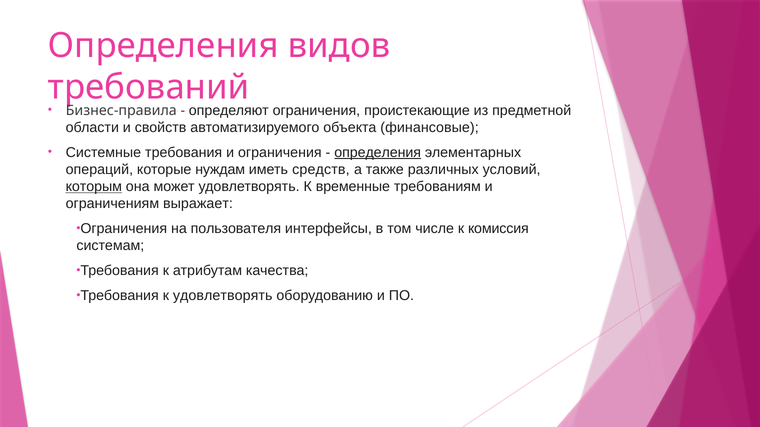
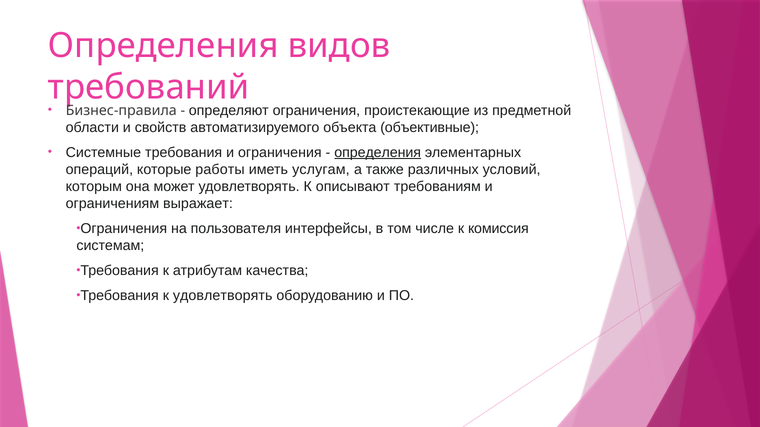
финансовые: финансовые -> объективные (430, 128)
нуждам: нуждам -> работы (220, 170)
средств: средств -> услугам (321, 170)
которым underline: present -> none (94, 187)
временные: временные -> описывают (353, 187)
